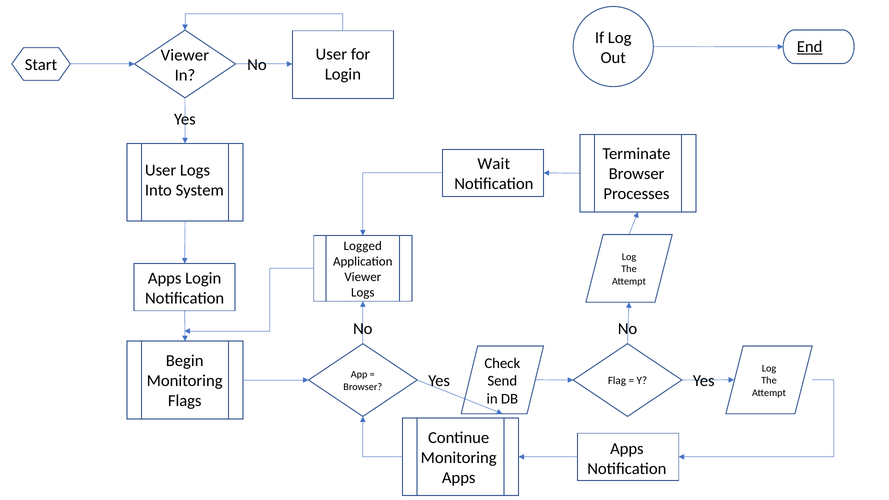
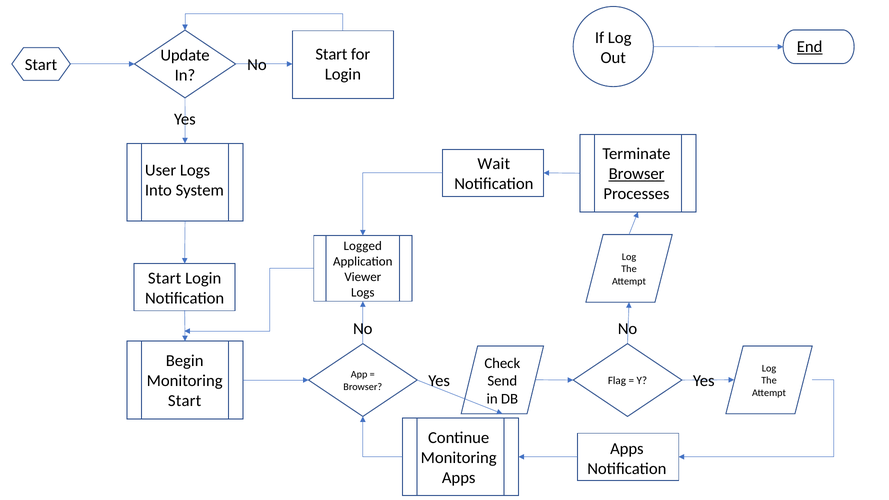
User: User -> Start (331, 54)
Viewer: Viewer -> Update (185, 55)
Browser underline: none -> present (637, 174)
Apps: Apps -> Start (165, 278)
Flags: Flags -> Start (185, 401)
